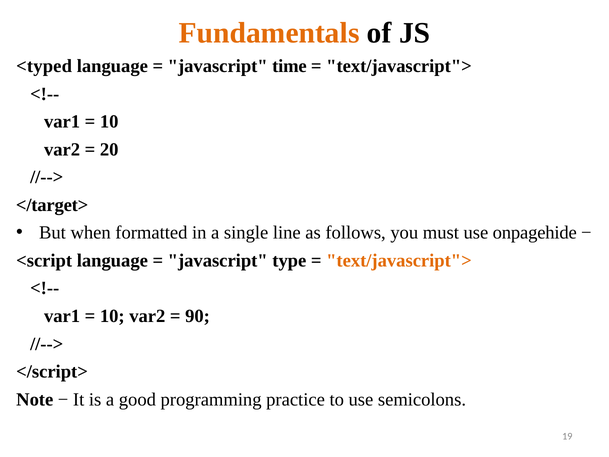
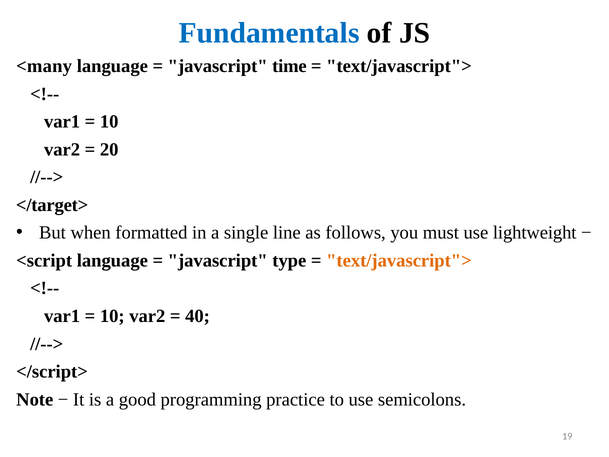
Fundamentals colour: orange -> blue (269, 33)
<typed: <typed -> <many (44, 66)
onpagehide: onpagehide -> lightweight (535, 233)
90: 90 -> 40 (198, 316)
